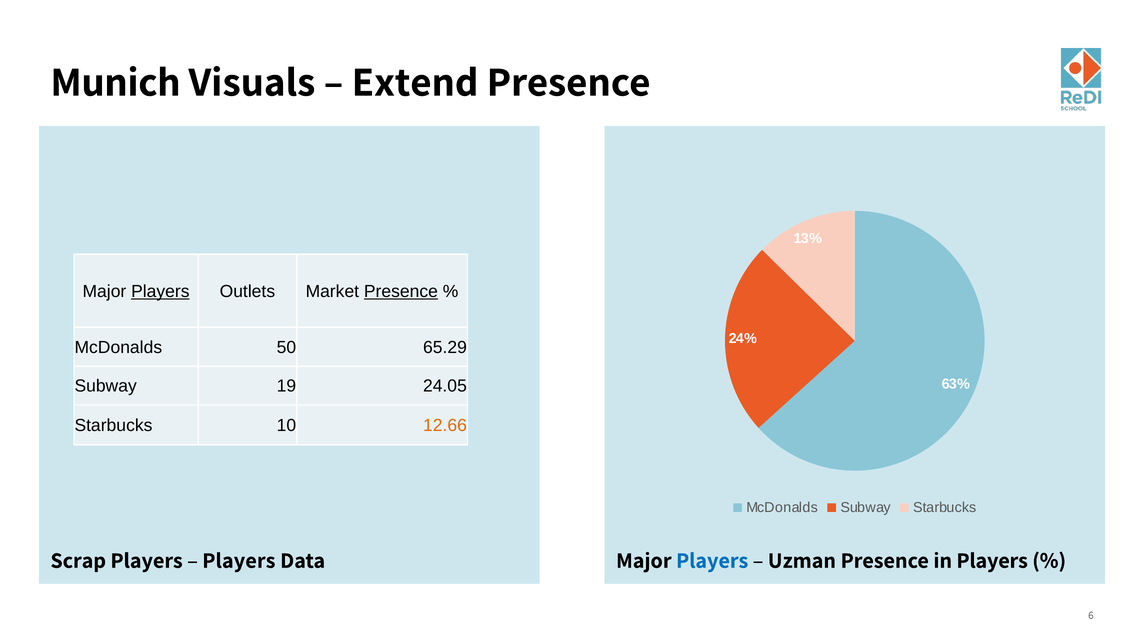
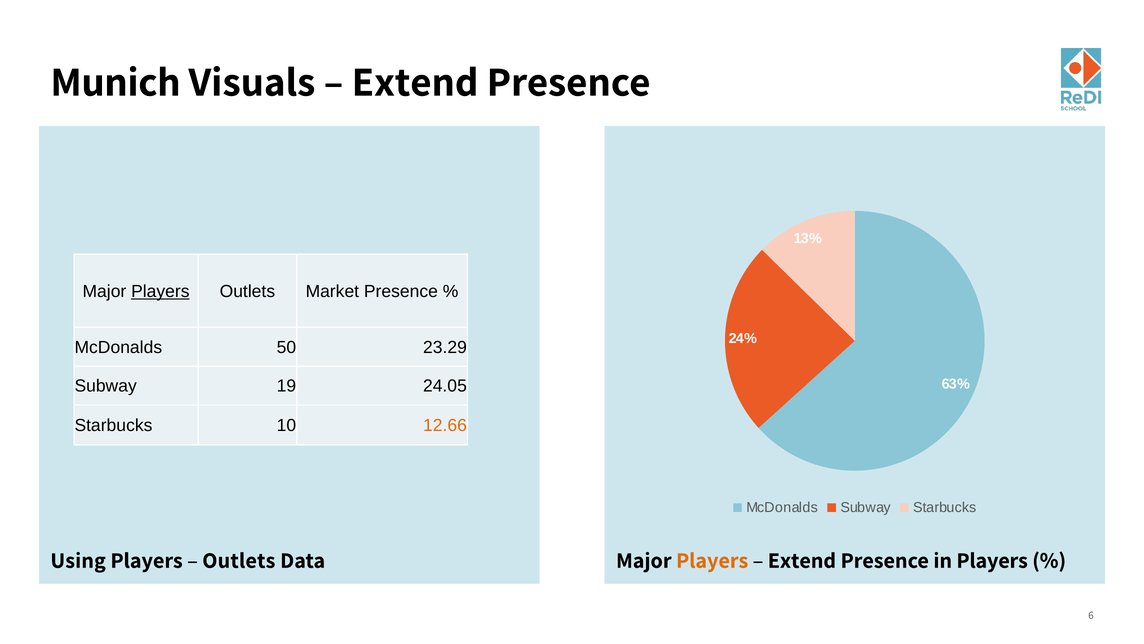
Presence underline: present -> none (401, 291)
65.29: 65.29 -> 23.29 (445, 347)
Scrap: Scrap -> Using (78, 560)
Players: Players -> Outlets (239, 560)
Players colour: blue -> orange (712, 560)
Uzman: Uzman -> Extend (802, 560)
